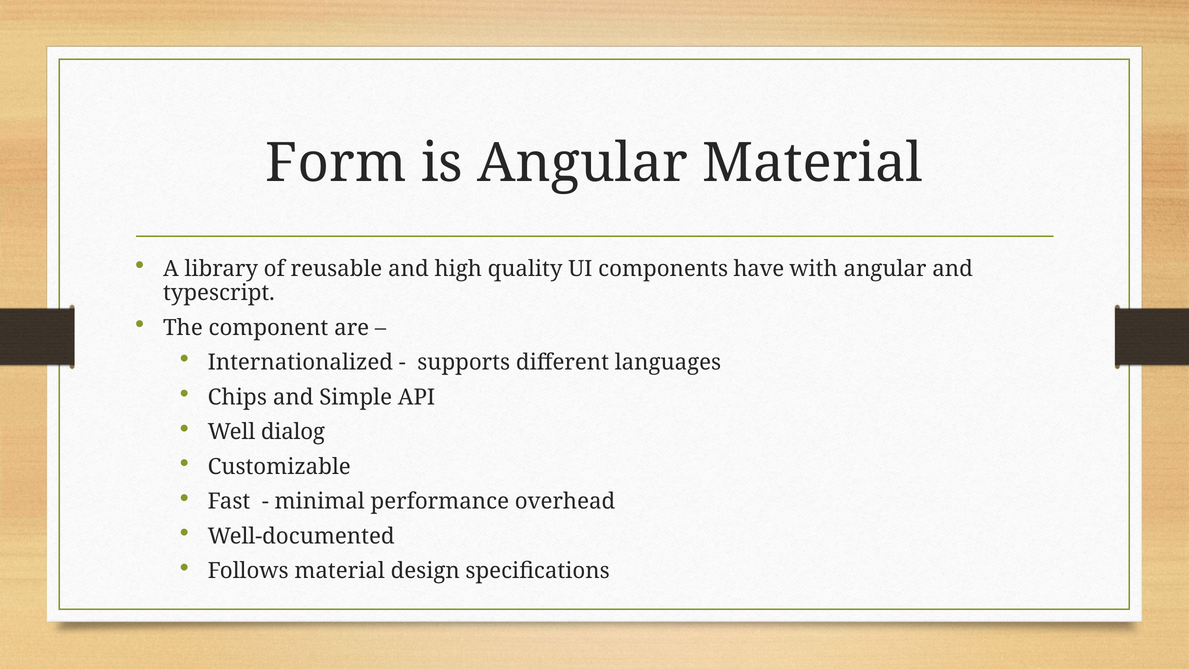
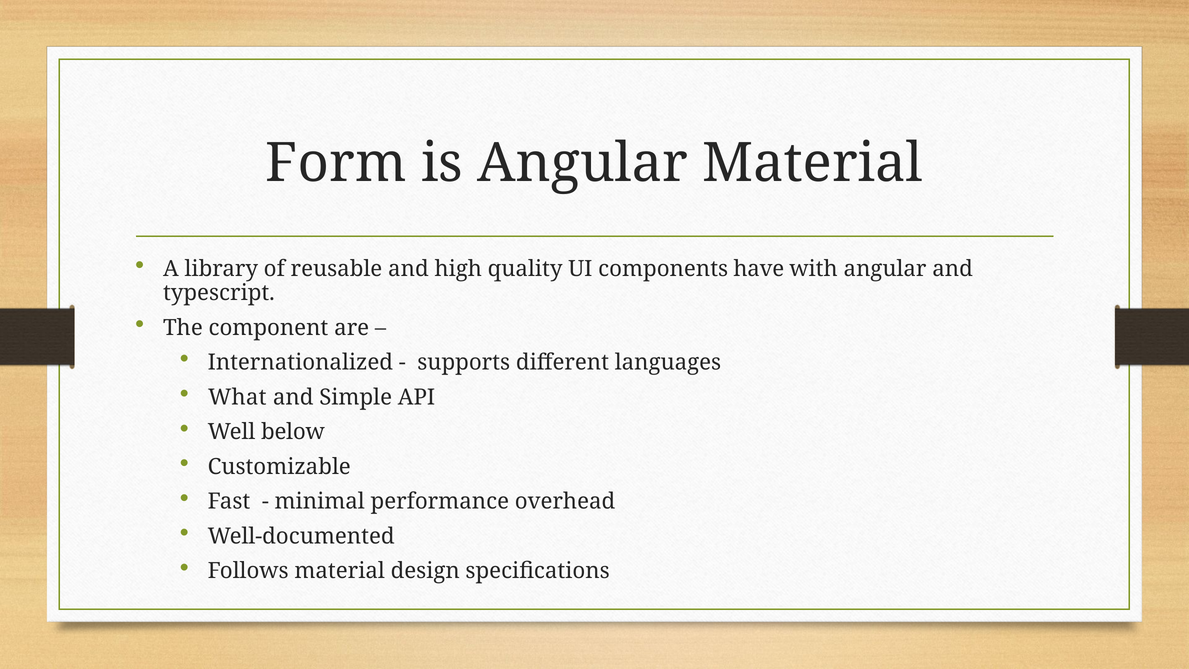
Chips: Chips -> What (237, 397)
dialog: dialog -> below (293, 432)
